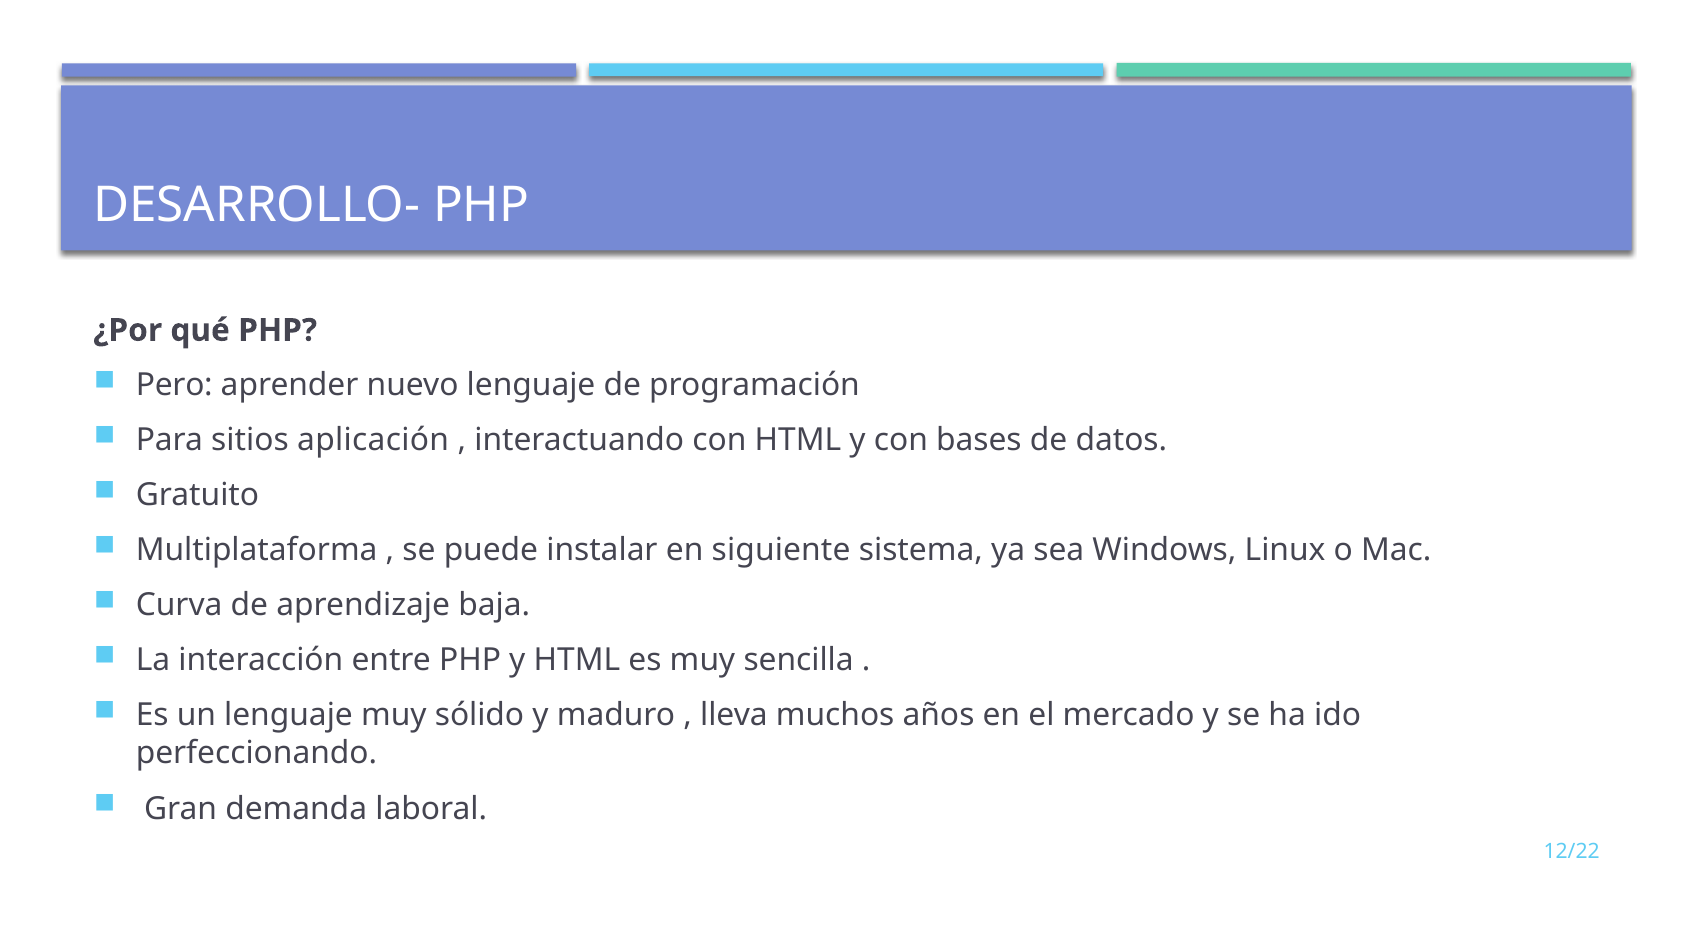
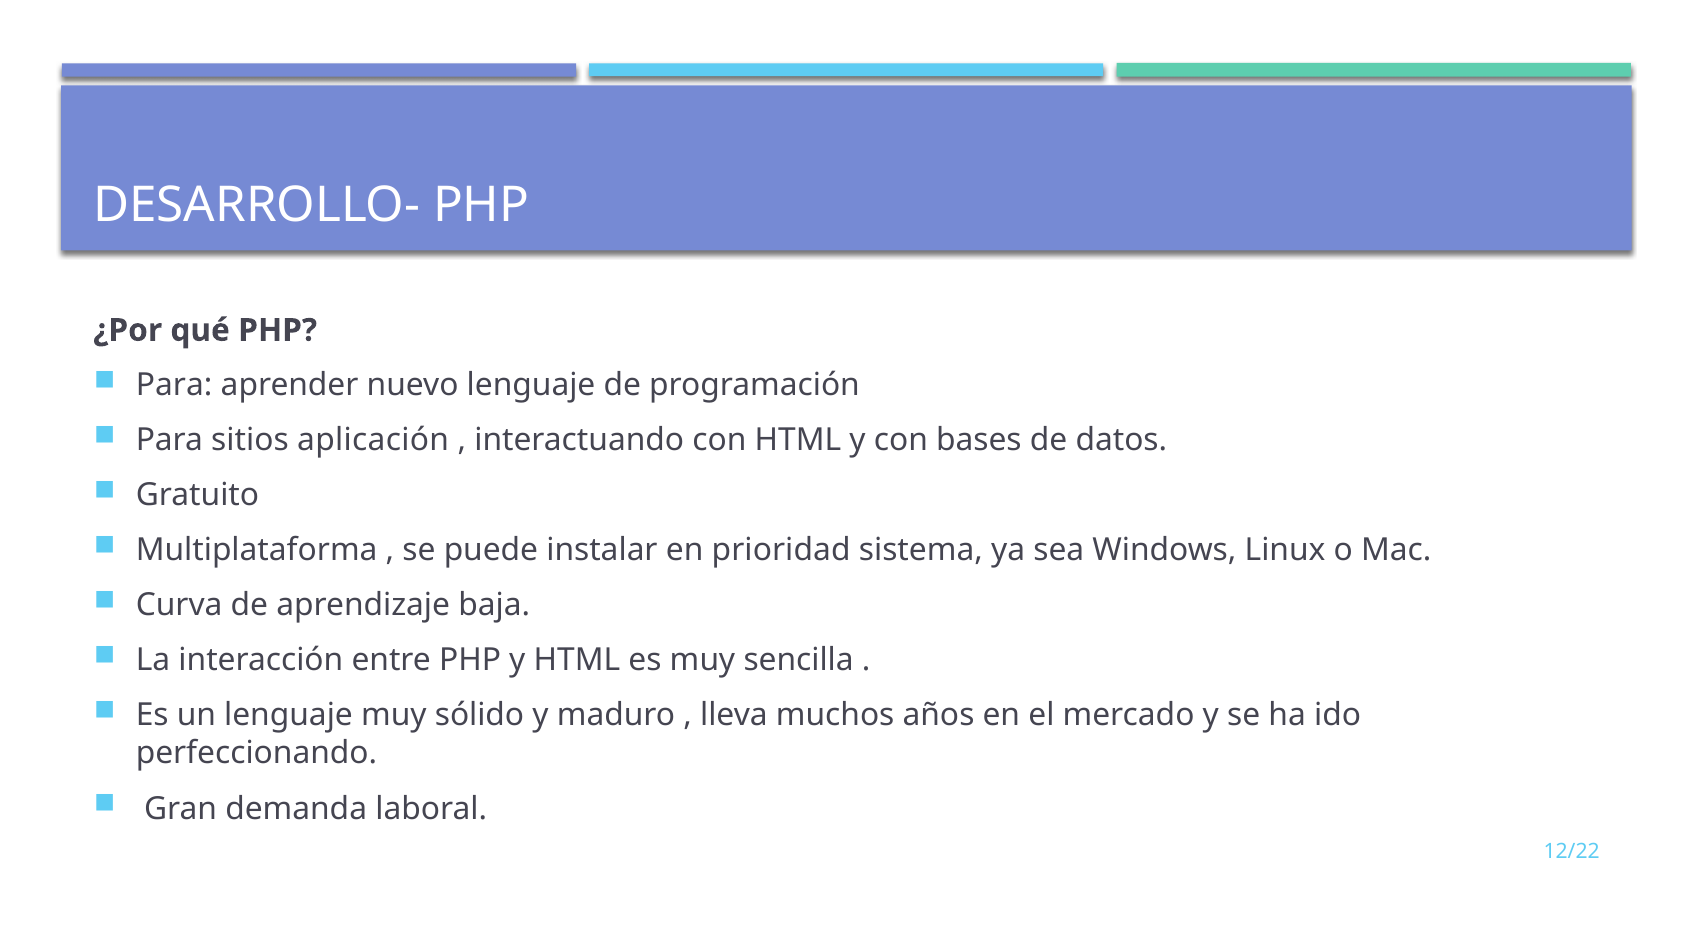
Pero: Pero -> Para (174, 385)
siguiente: siguiente -> prioridad (781, 551)
